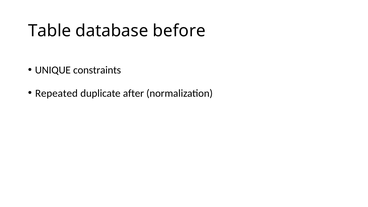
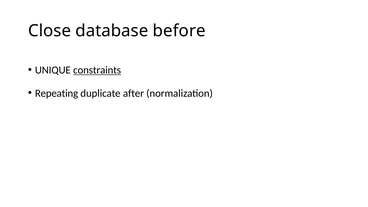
Table: Table -> Close (50, 31)
constraints underline: none -> present (97, 70)
Repeated: Repeated -> Repeating (57, 93)
